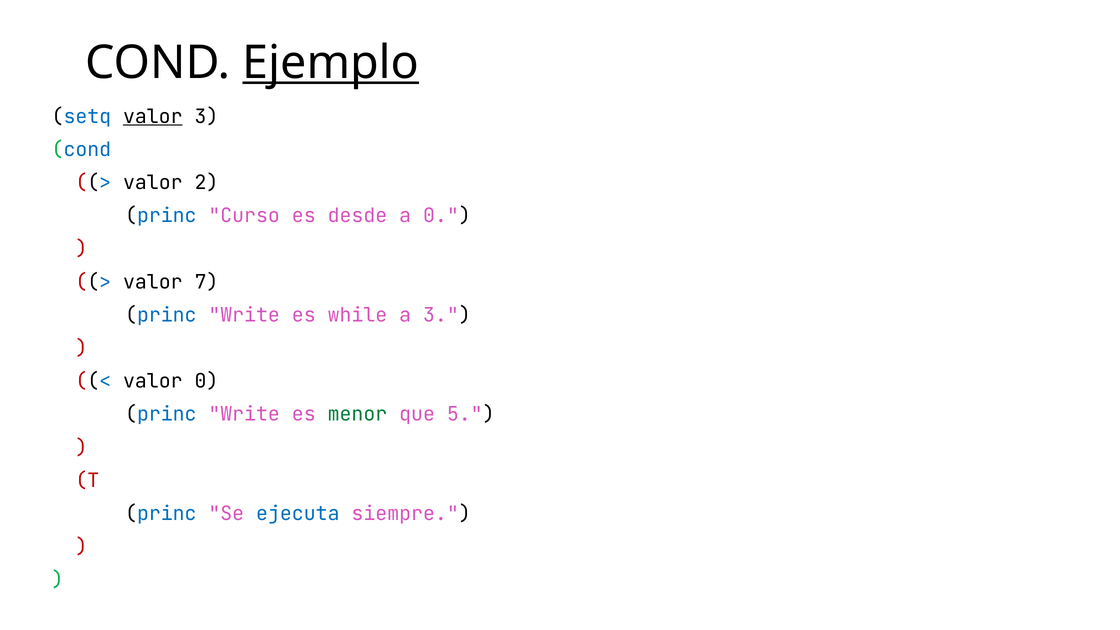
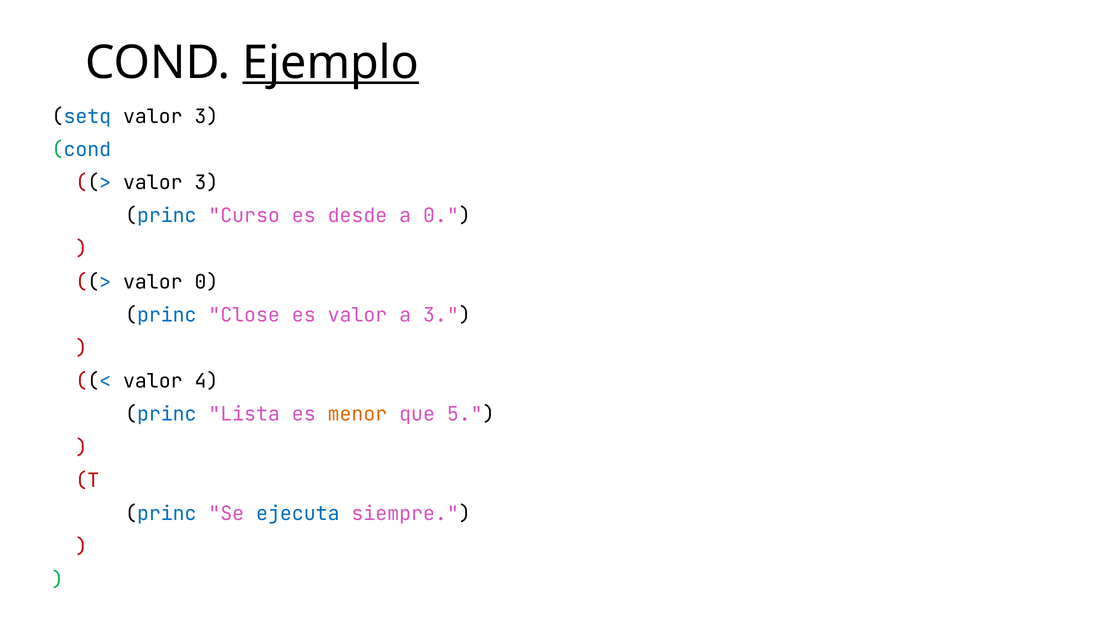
valor underline: present -> none (153, 116)
2: 2 -> 3 (206, 183)
valor 7: 7 -> 0 (206, 282)
Write: Write -> Close (244, 315)
es while: while -> valor (357, 315)
valor 0: 0 -> 4 (206, 381)
Write: Write -> Lista (244, 414)
menor colour: green -> orange (357, 414)
